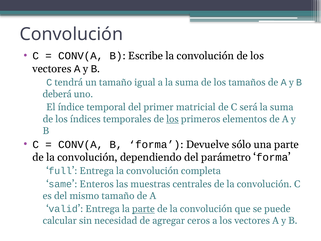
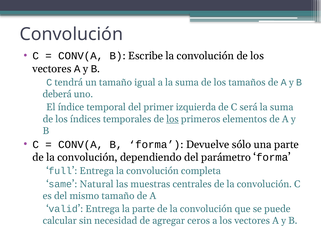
matricial: matricial -> izquierda (196, 107)
Enteros: Enteros -> Natural (97, 184)
parte underline: present -> none (143, 209)
